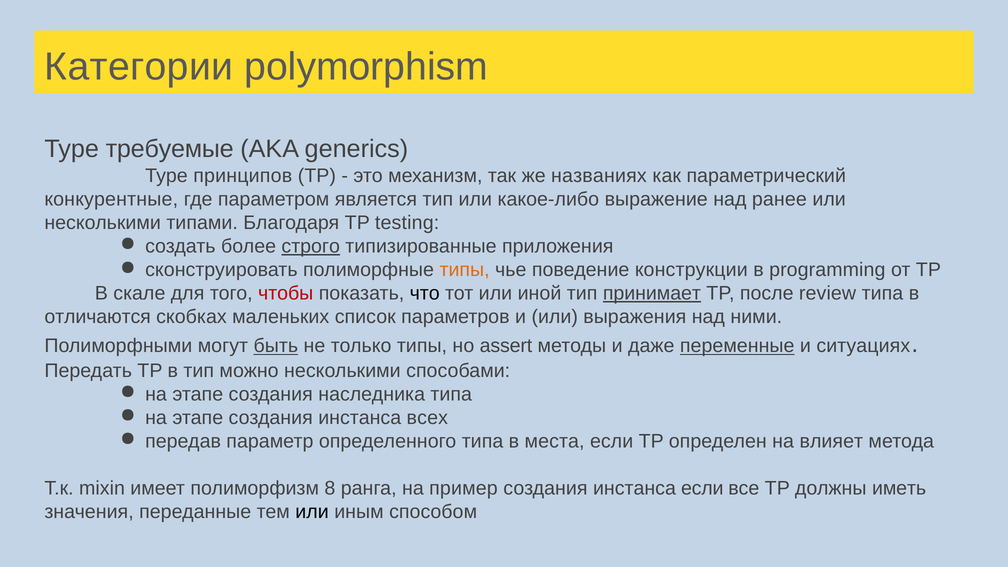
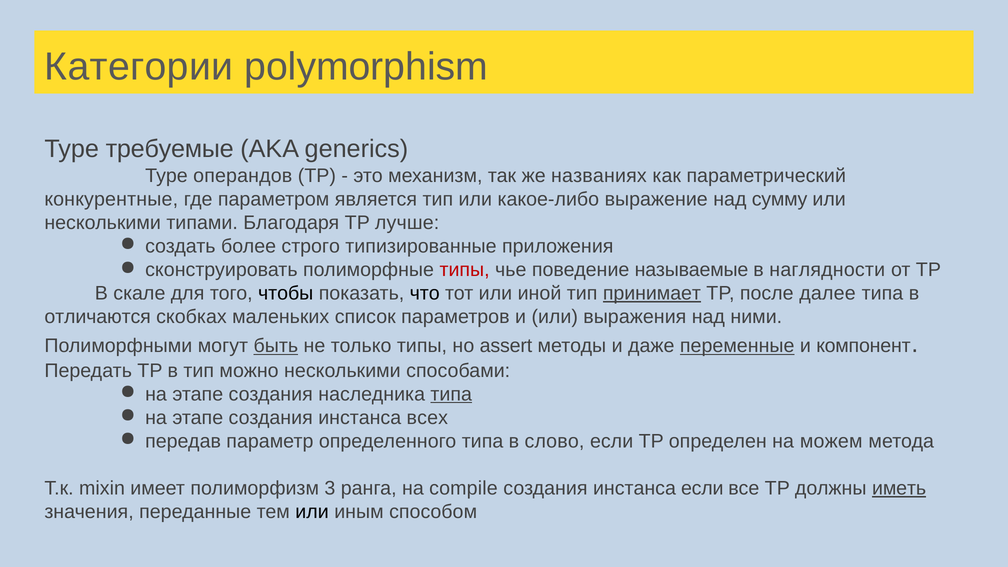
принципов: принципов -> операндов (243, 176)
ранее: ранее -> сумму (780, 199)
testing: testing -> лучше (407, 223)
строго underline: present -> none (311, 246)
типы colour: orange -> red (465, 270)
конструкции: конструкции -> называемые (691, 270)
programming: programming -> наглядности (827, 270)
чтобы colour: red -> black (286, 293)
review: review -> далее (828, 293)
ситуациях: ситуациях -> компонент (863, 346)
типа underline: none -> present (451, 394)
места: места -> слово (554, 441)
влияет: влияет -> можем (831, 441)
8: 8 -> 3 (330, 488)
пример: пример -> compile (463, 488)
иметь underline: none -> present (899, 488)
